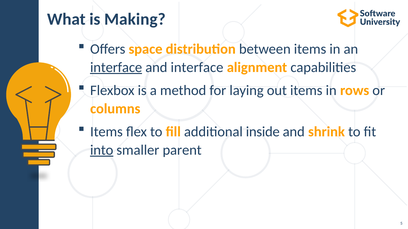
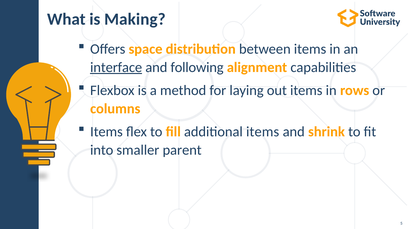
and interface: interface -> following (197, 67)
additional inside: inside -> items (263, 132)
into underline: present -> none (102, 150)
